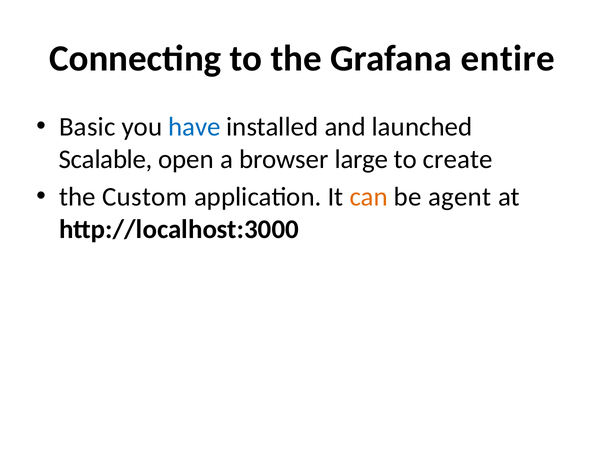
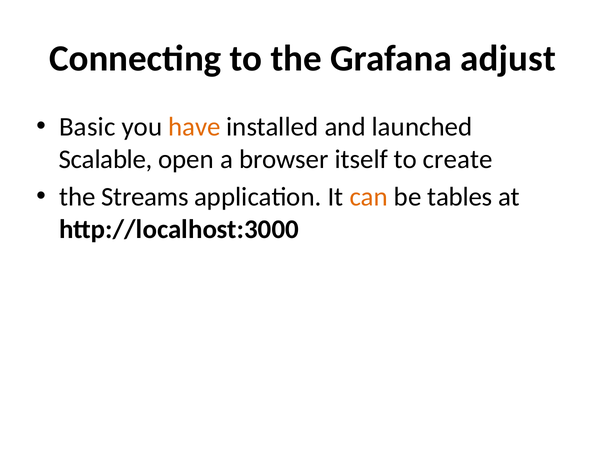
entire: entire -> adjust (508, 59)
have colour: blue -> orange (194, 127)
large: large -> itself (361, 159)
Custom: Custom -> Streams (145, 197)
agent: agent -> tables (460, 197)
